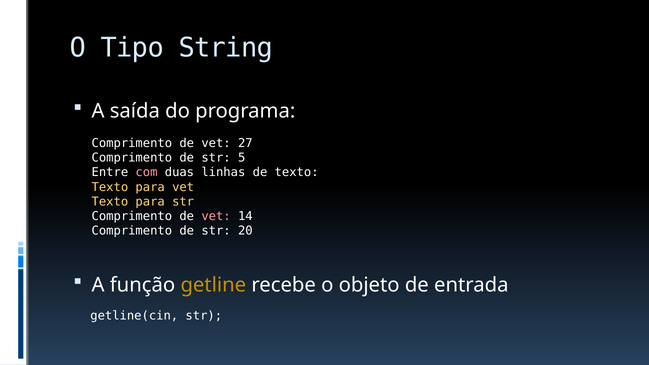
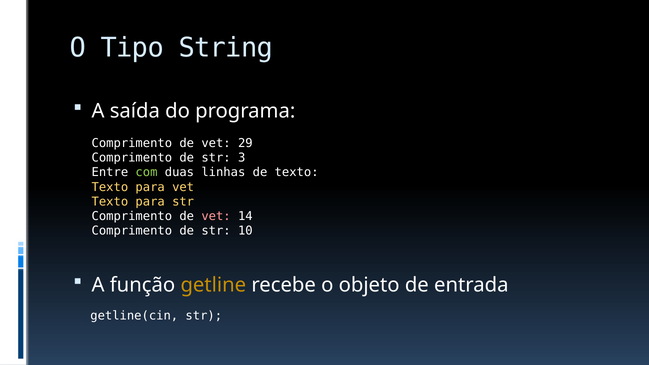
27: 27 -> 29 (245, 143)
5: 5 -> 3 (242, 158)
com colour: pink -> light green (146, 172)
20: 20 -> 10 (245, 231)
